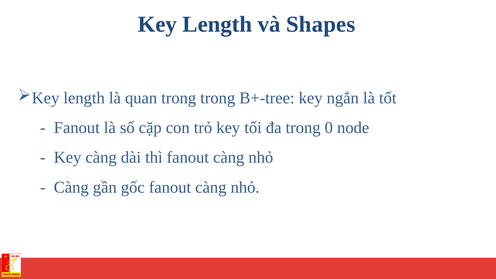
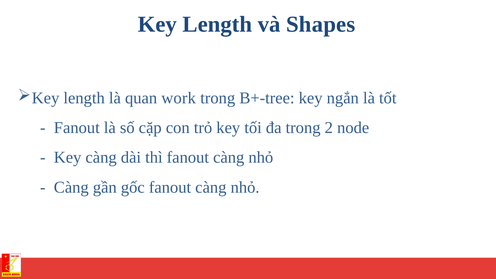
quan trong: trong -> work (179, 98)
0: 0 -> 2 (329, 128)
